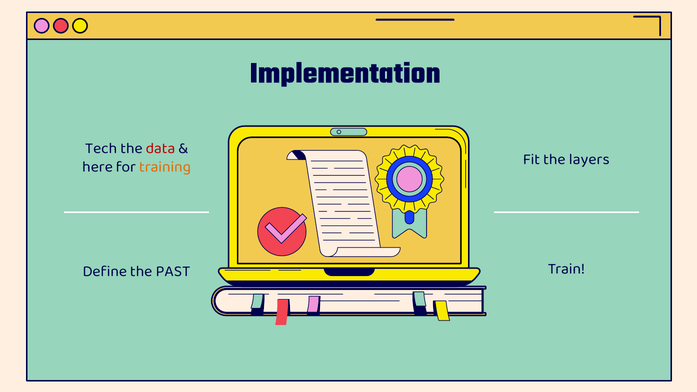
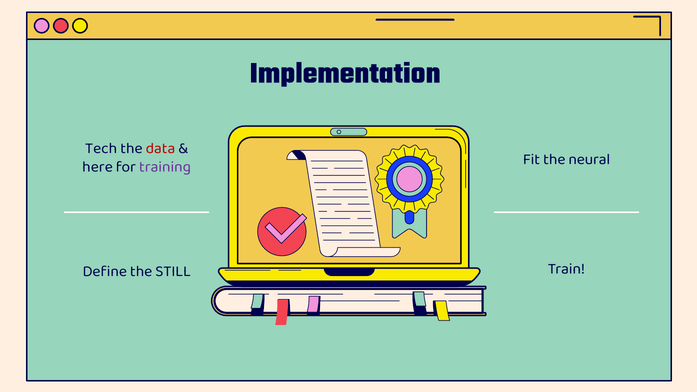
layers: layers -> neural (589, 159)
training colour: orange -> purple (165, 167)
PAST: PAST -> STILL (173, 271)
